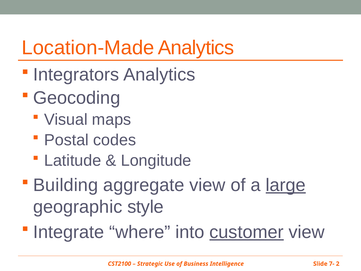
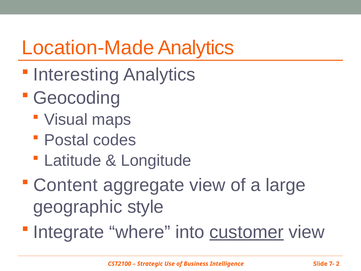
Integrators: Integrators -> Interesting (76, 75)
Building: Building -> Content (66, 185)
large underline: present -> none (286, 185)
